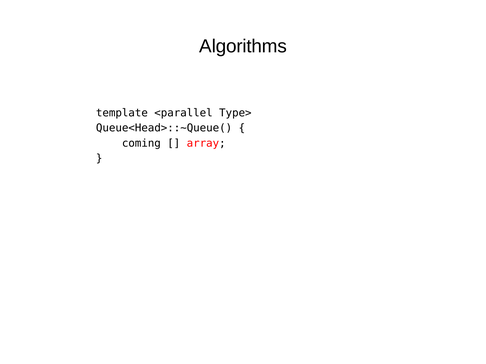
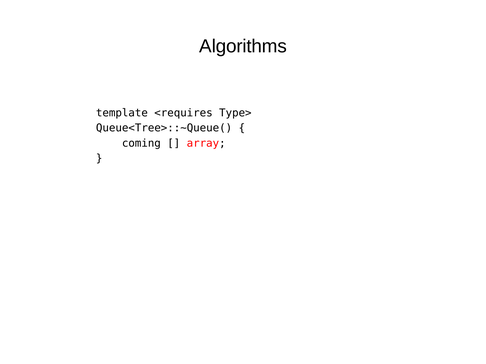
<parallel: <parallel -> <requires (184, 113)
Queue<Head>::~Queue(: Queue<Head>::~Queue( -> Queue<Tree>::~Queue( (164, 128)
